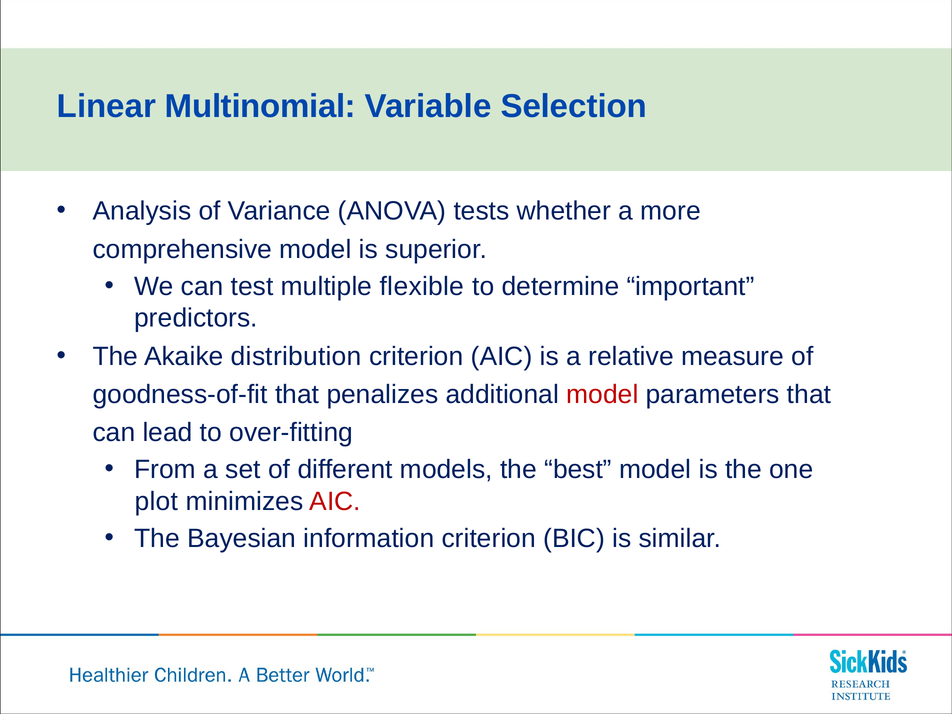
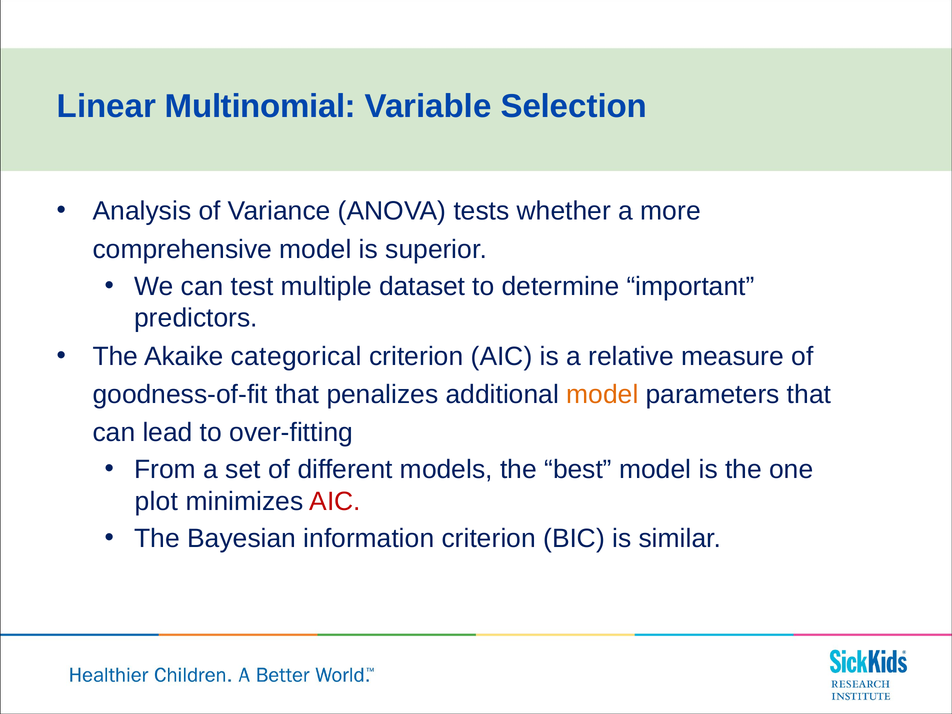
flexible: flexible -> dataset (422, 286)
distribution: distribution -> categorical (296, 356)
model colour: red -> orange (602, 394)
